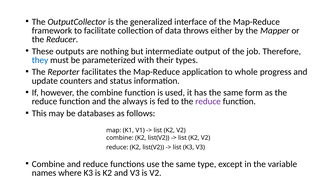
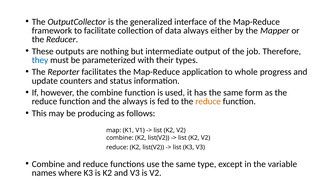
data throws: throws -> always (196, 31)
reduce colour: purple -> orange (208, 102)
databases: databases -> producing (96, 114)
